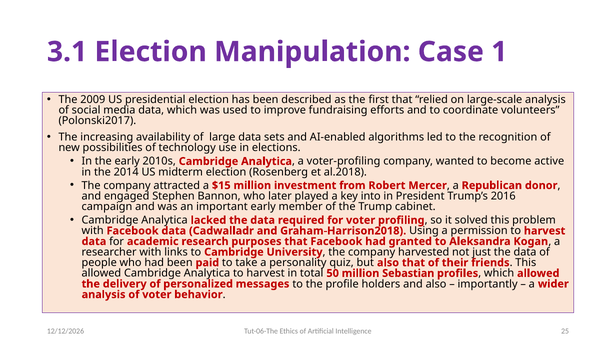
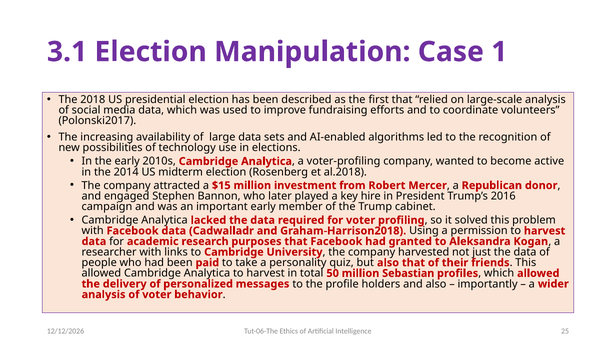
2009: 2009 -> 2018 (93, 99)
into: into -> hire (371, 196)
